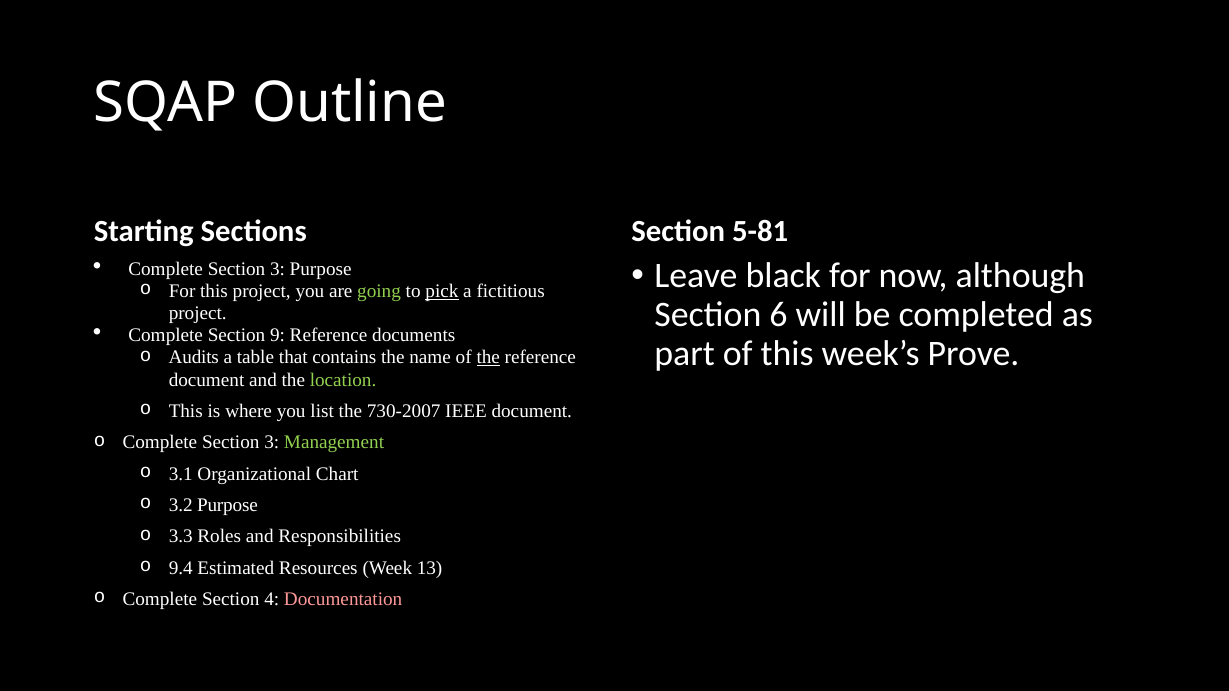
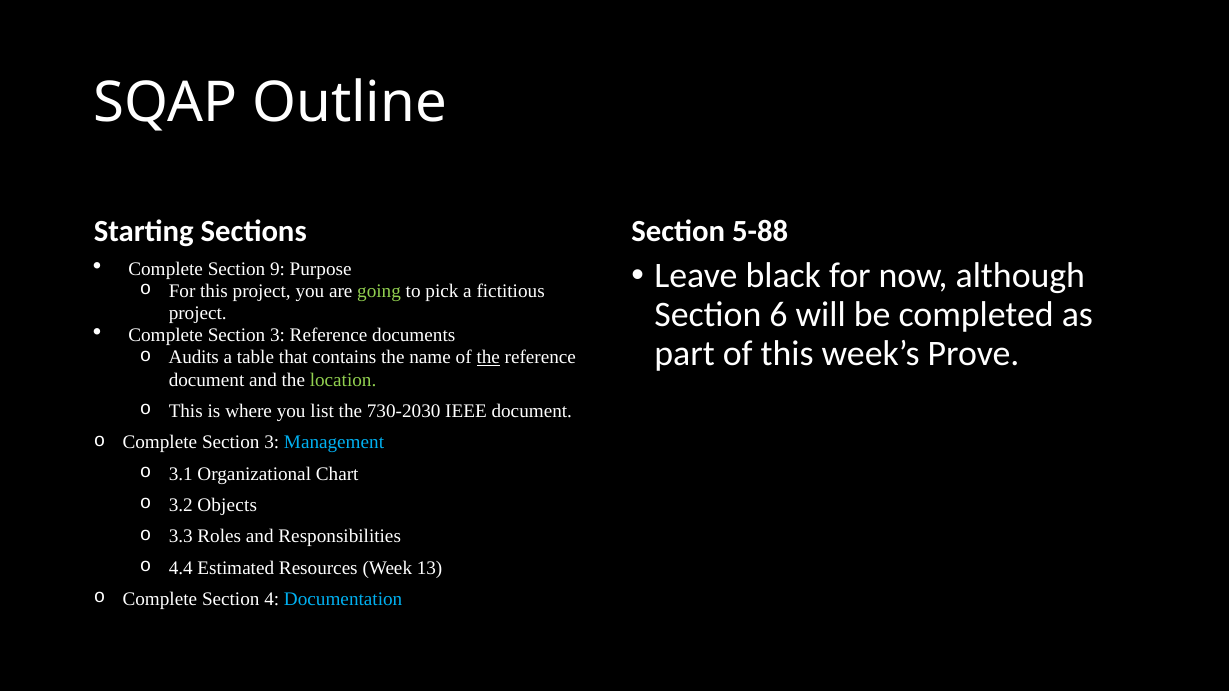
5-81: 5-81 -> 5-88 (760, 231)
3: 3 -> 9 (277, 269)
pick underline: present -> none (442, 291)
9: 9 -> 3 (277, 336)
730-2007: 730-2007 -> 730-2030 (404, 411)
Management colour: light green -> light blue (334, 443)
3.2 Purpose: Purpose -> Objects (227, 505)
9.4: 9.4 -> 4.4 (181, 568)
Documentation colour: pink -> light blue (343, 599)
